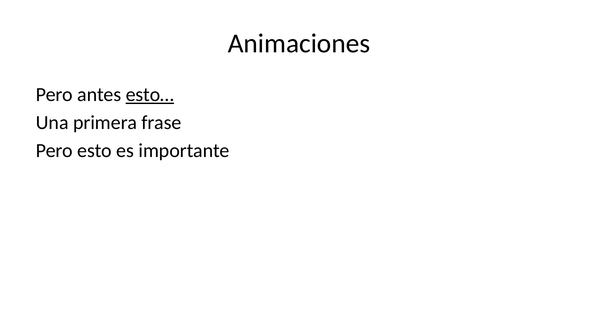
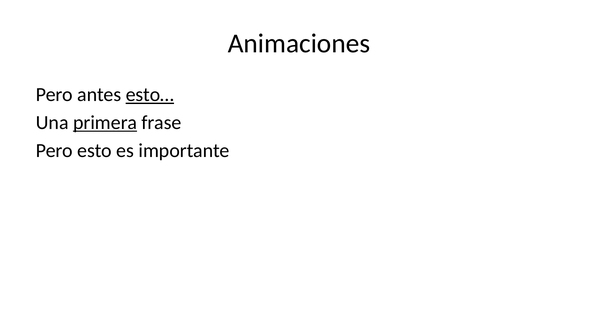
primera underline: none -> present (105, 123)
